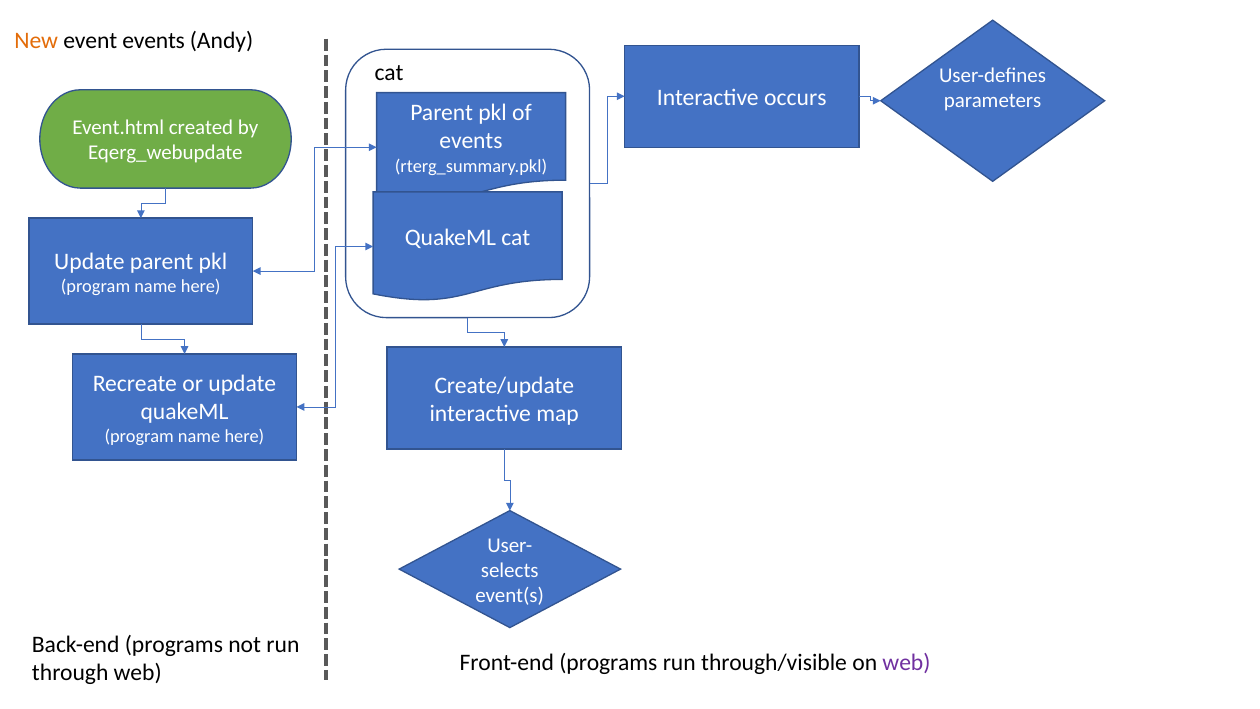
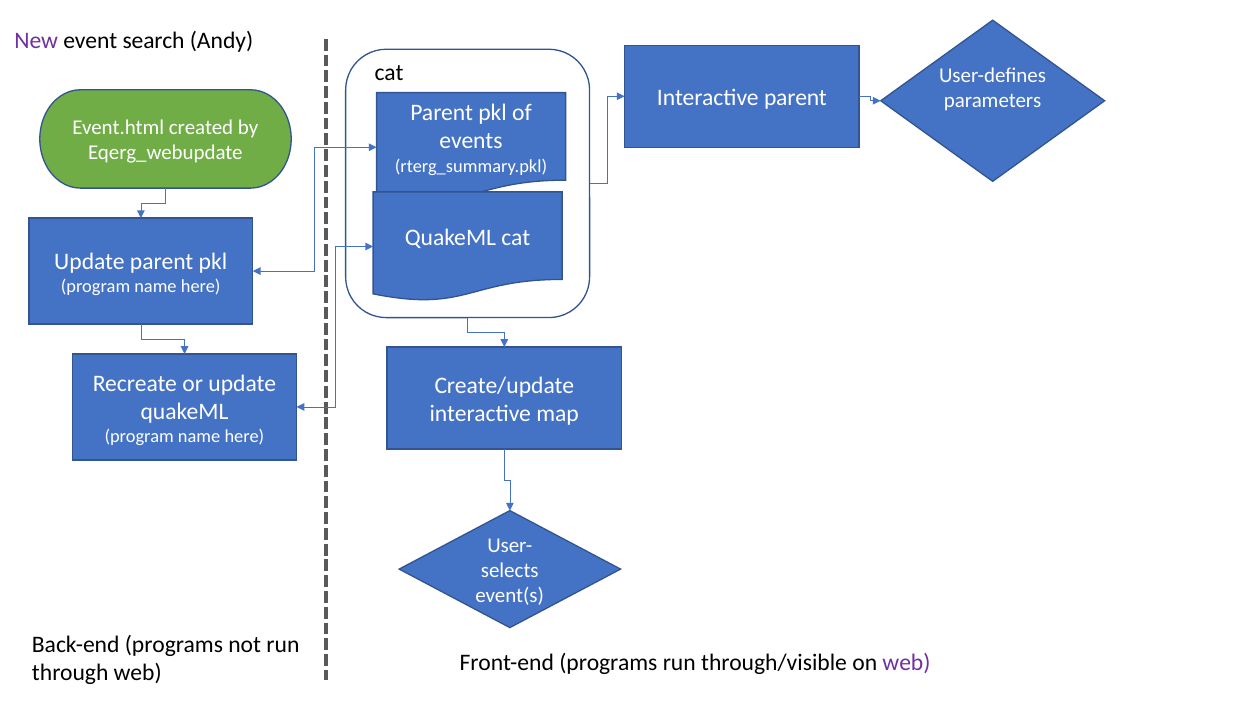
New colour: orange -> purple (36, 41)
event events: events -> search (154, 41)
Interactive occurs: occurs -> parent (795, 98)
